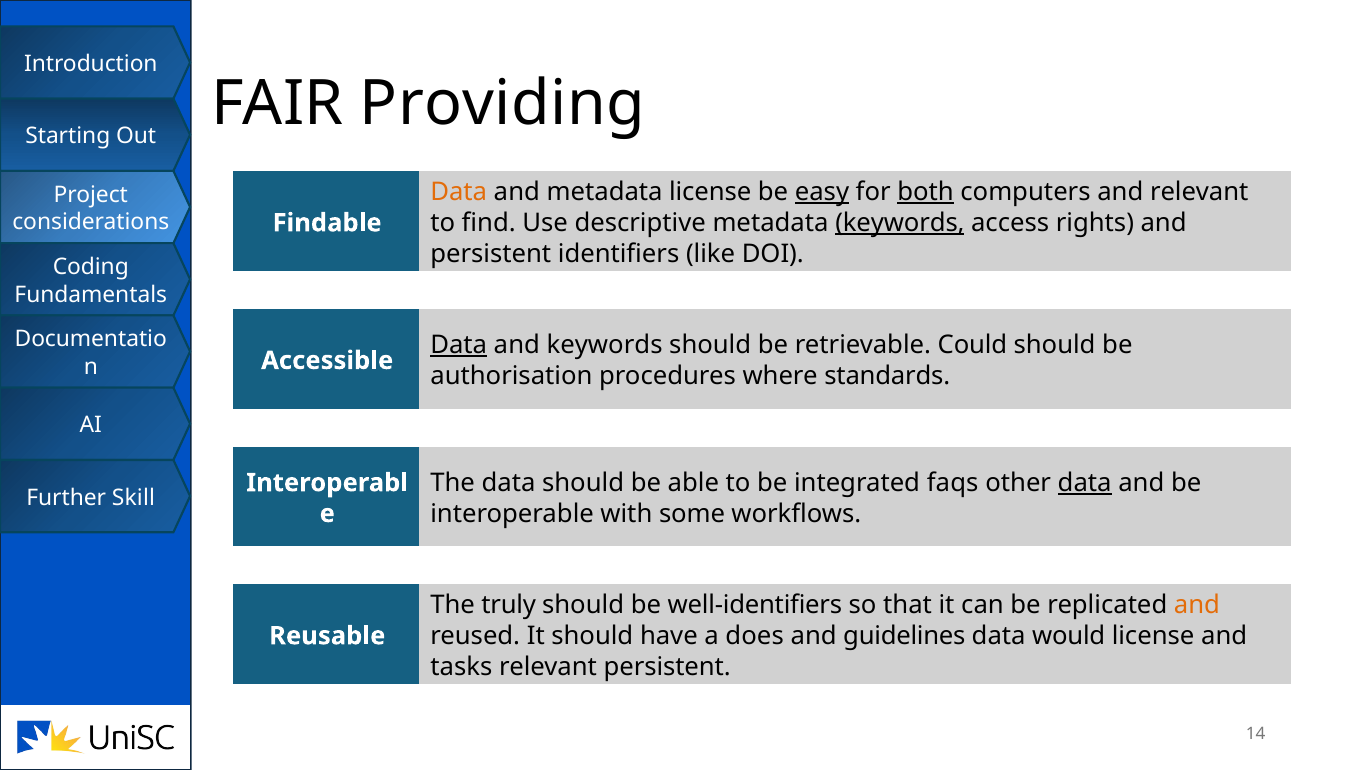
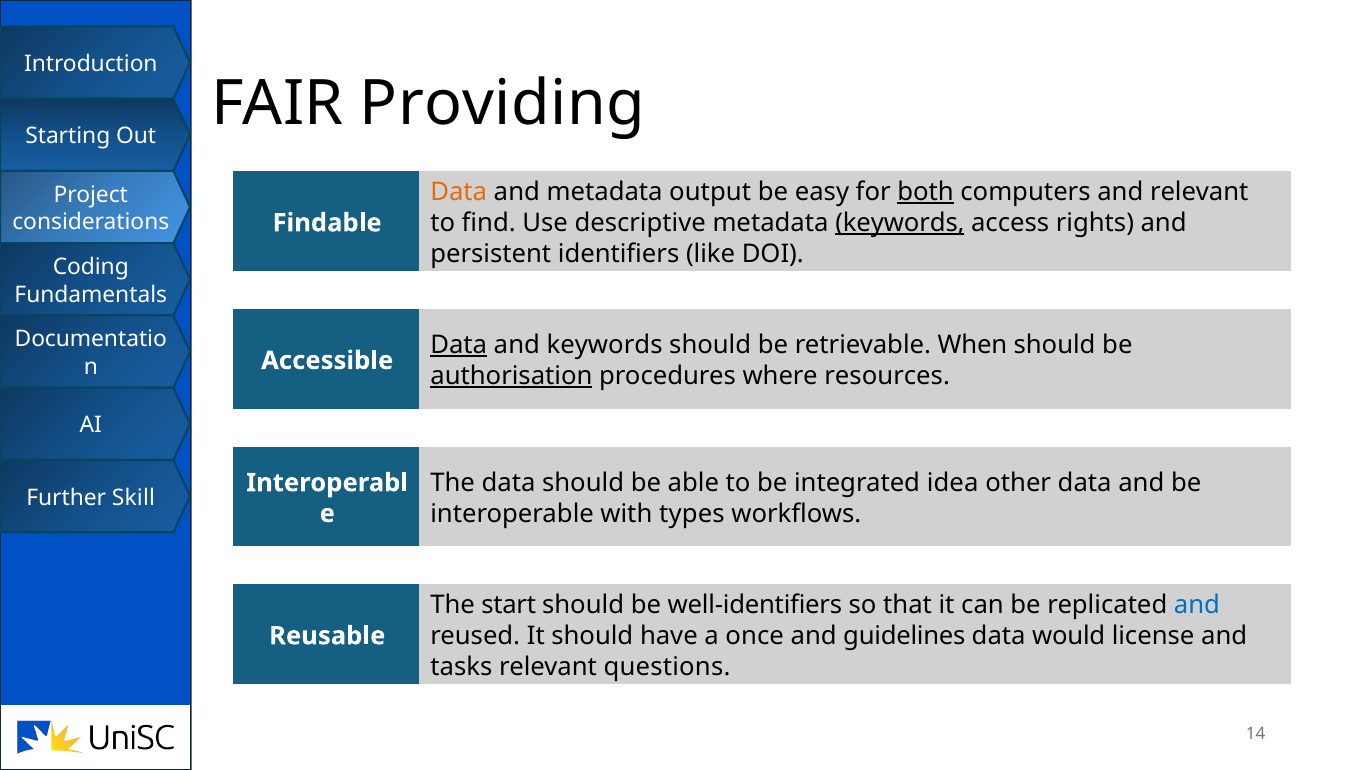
metadata license: license -> output (710, 192)
easy underline: present -> none (822, 192)
Could: Could -> When (972, 345)
authorisation underline: none -> present (511, 376)
standards: standards -> resources (887, 376)
faqs: faqs -> idea (953, 483)
data underline: present -> none (1085, 483)
some: some -> types (692, 514)
truly: truly -> start (509, 606)
and colour: orange -> blue (1197, 606)
does: does -> once (755, 636)
relevant persistent: persistent -> questions (667, 667)
